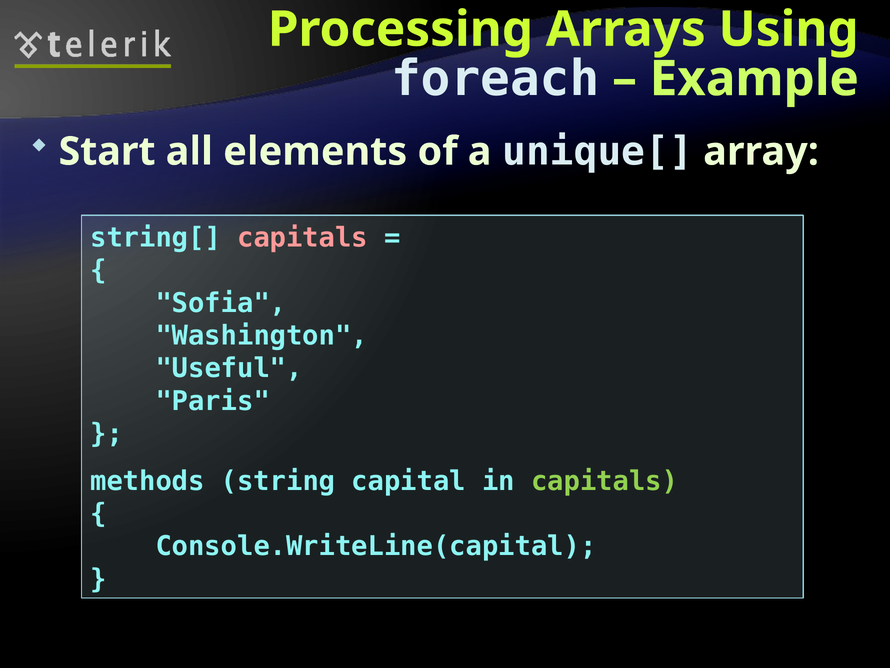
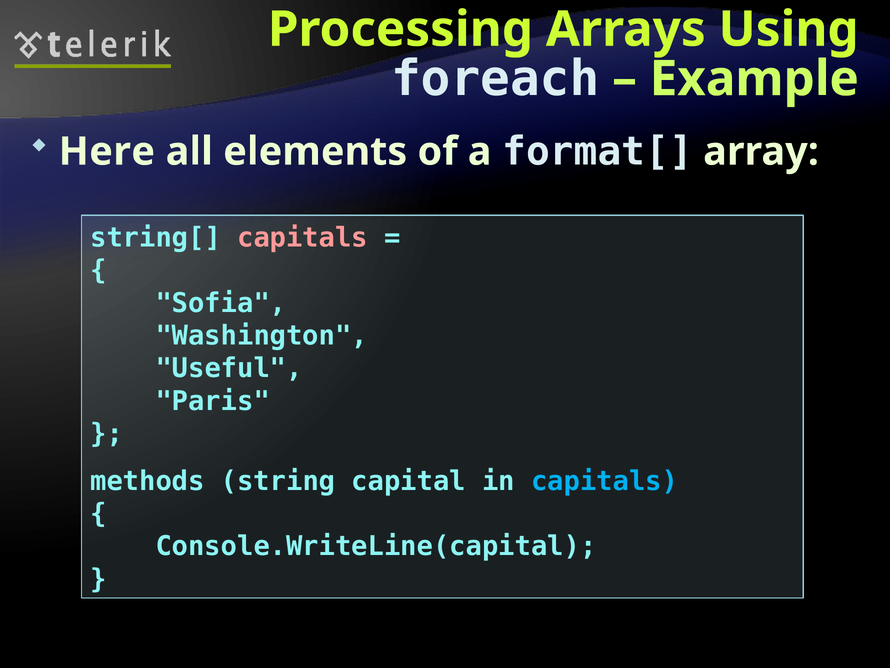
Start: Start -> Here (107, 151)
unique[: unique[ -> format[ (598, 151)
capitals colour: light green -> light blue (605, 481)
